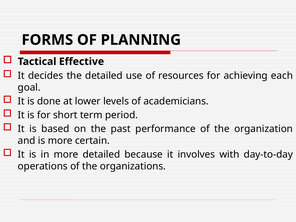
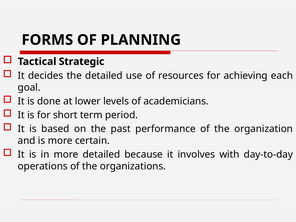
Effective: Effective -> Strategic (82, 62)
